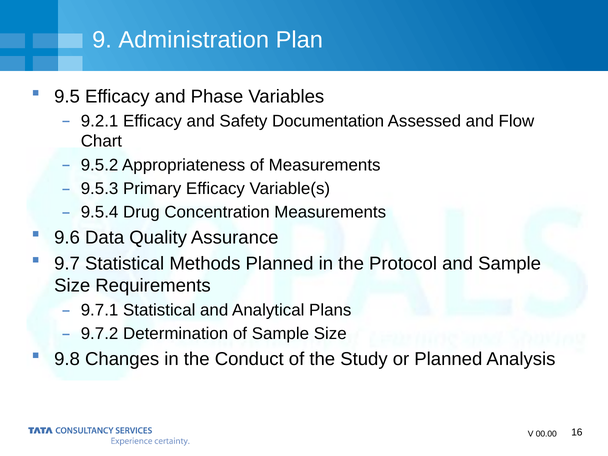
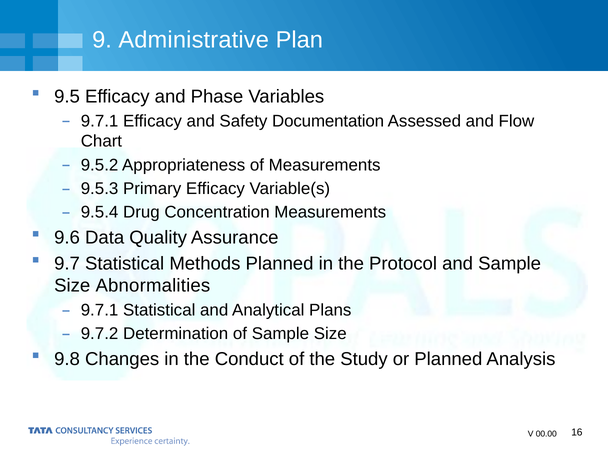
Administration: Administration -> Administrative (194, 40)
9.2.1: 9.2.1 -> 9.7.1 (100, 121)
Requirements: Requirements -> Abnormalities (153, 286)
